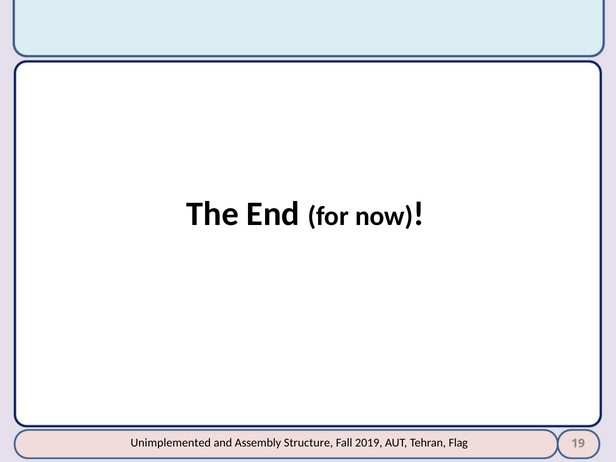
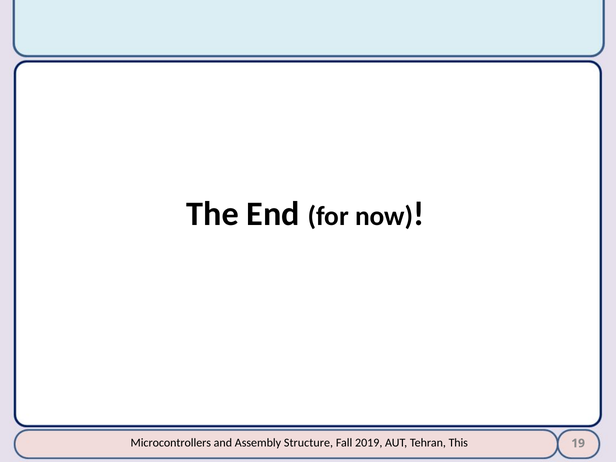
Unimplemented: Unimplemented -> Microcontrollers (171, 443)
Flag: Flag -> This (458, 443)
